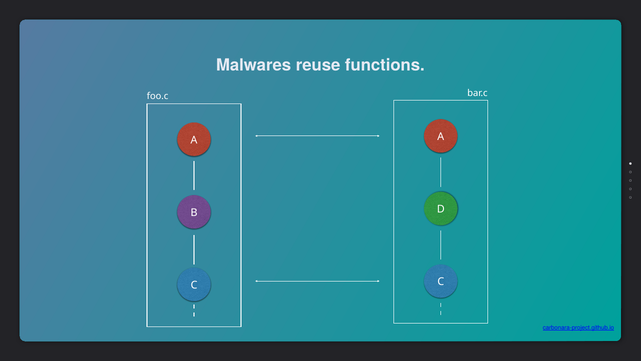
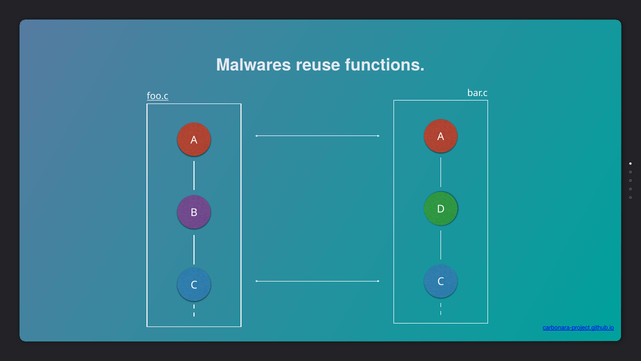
foo.c underline: none -> present (158, 96)
